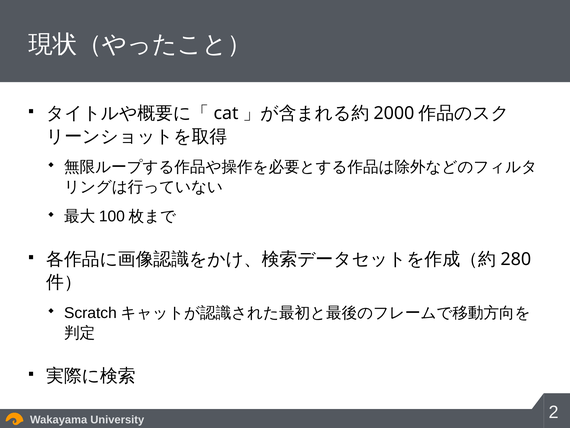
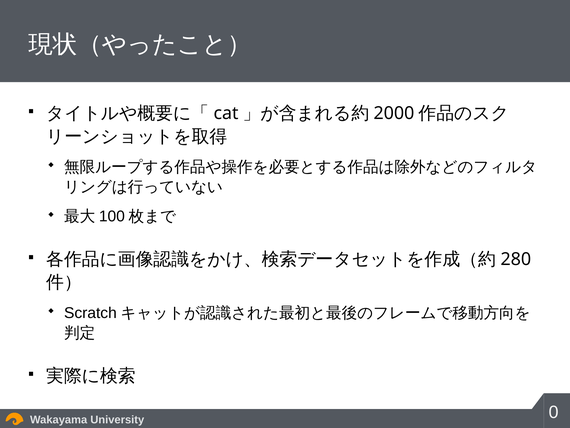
2: 2 -> 0 (554, 412)
